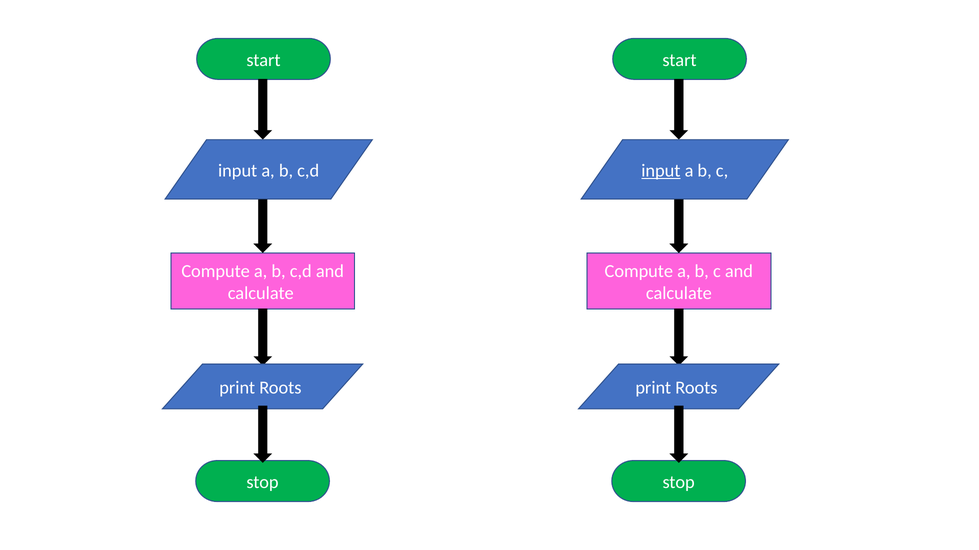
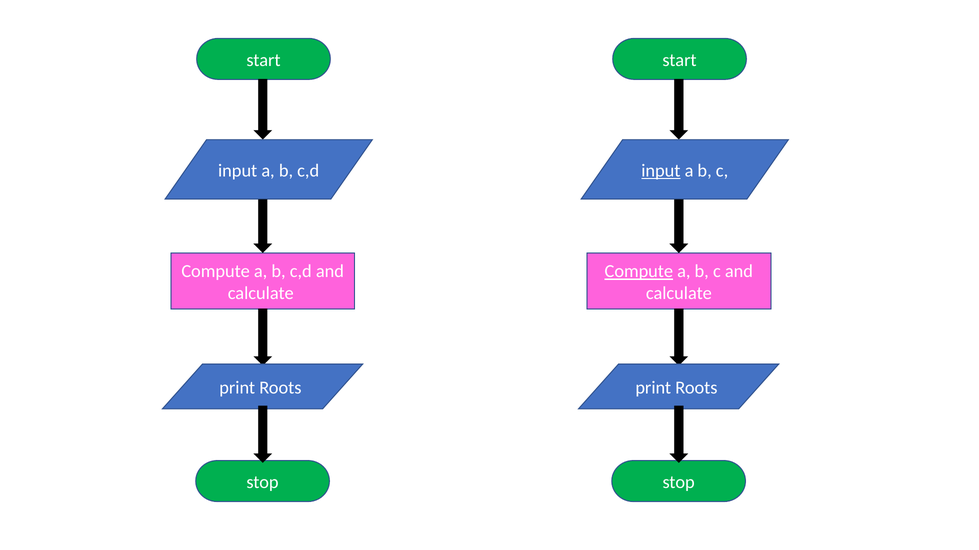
Compute underline: none -> present (639, 272)
